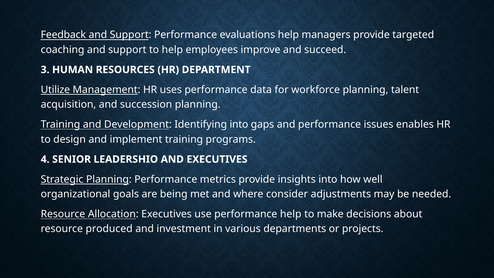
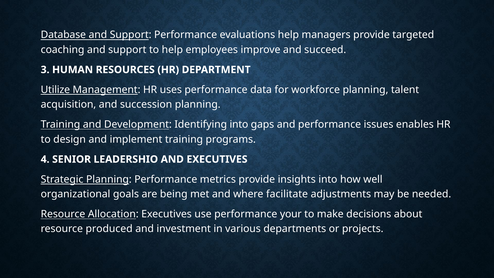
Feedback: Feedback -> Database (63, 35)
consider: consider -> facilitate (287, 194)
performance help: help -> your (291, 214)
